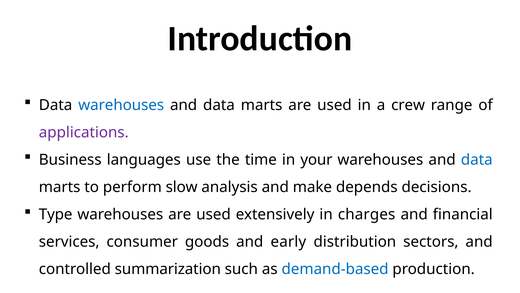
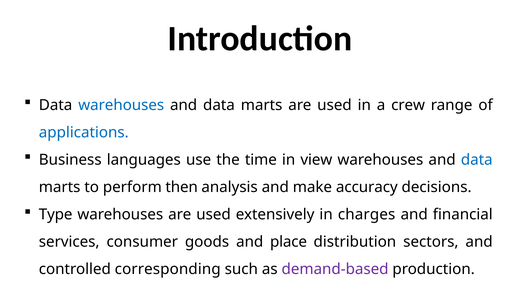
applications colour: purple -> blue (84, 132)
your: your -> view (316, 159)
slow: slow -> then (182, 187)
depends: depends -> accuracy (367, 187)
early: early -> place (289, 241)
summarization: summarization -> corresponding (168, 269)
demand-based colour: blue -> purple (335, 269)
